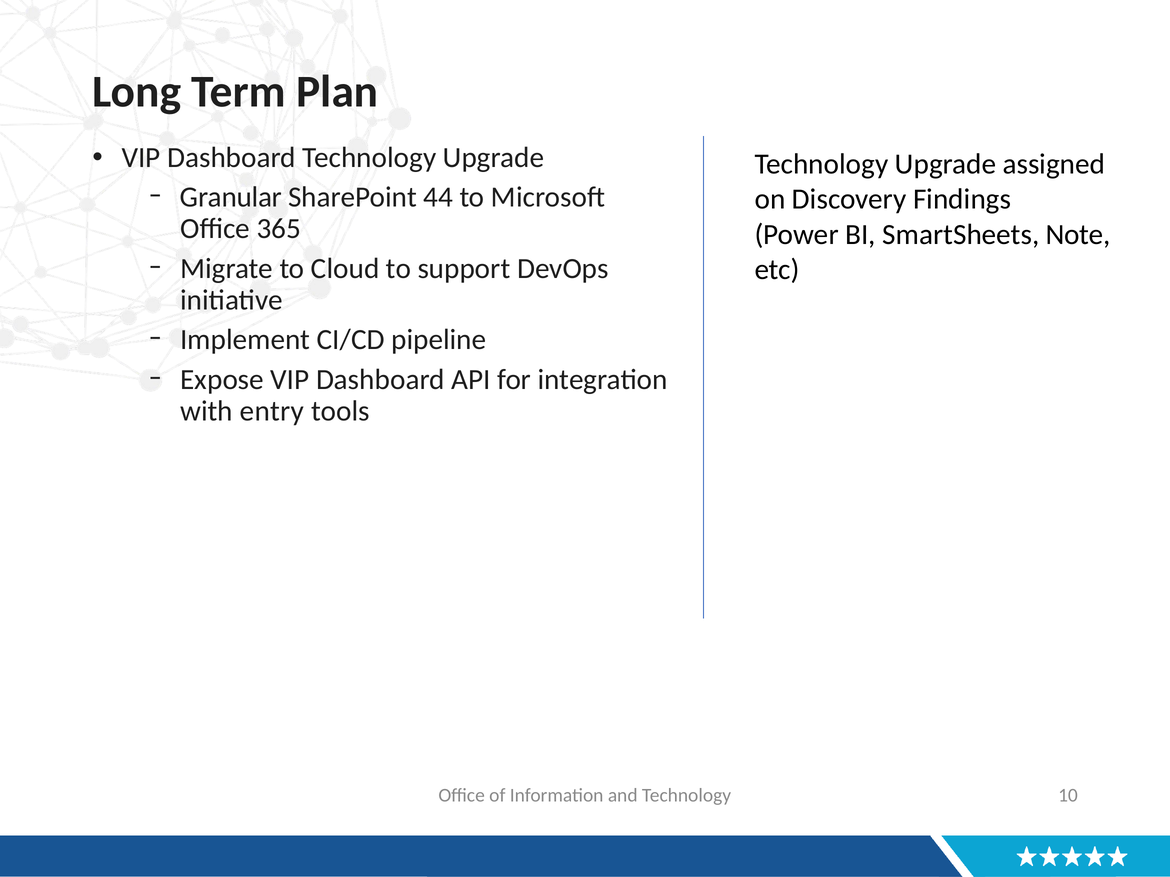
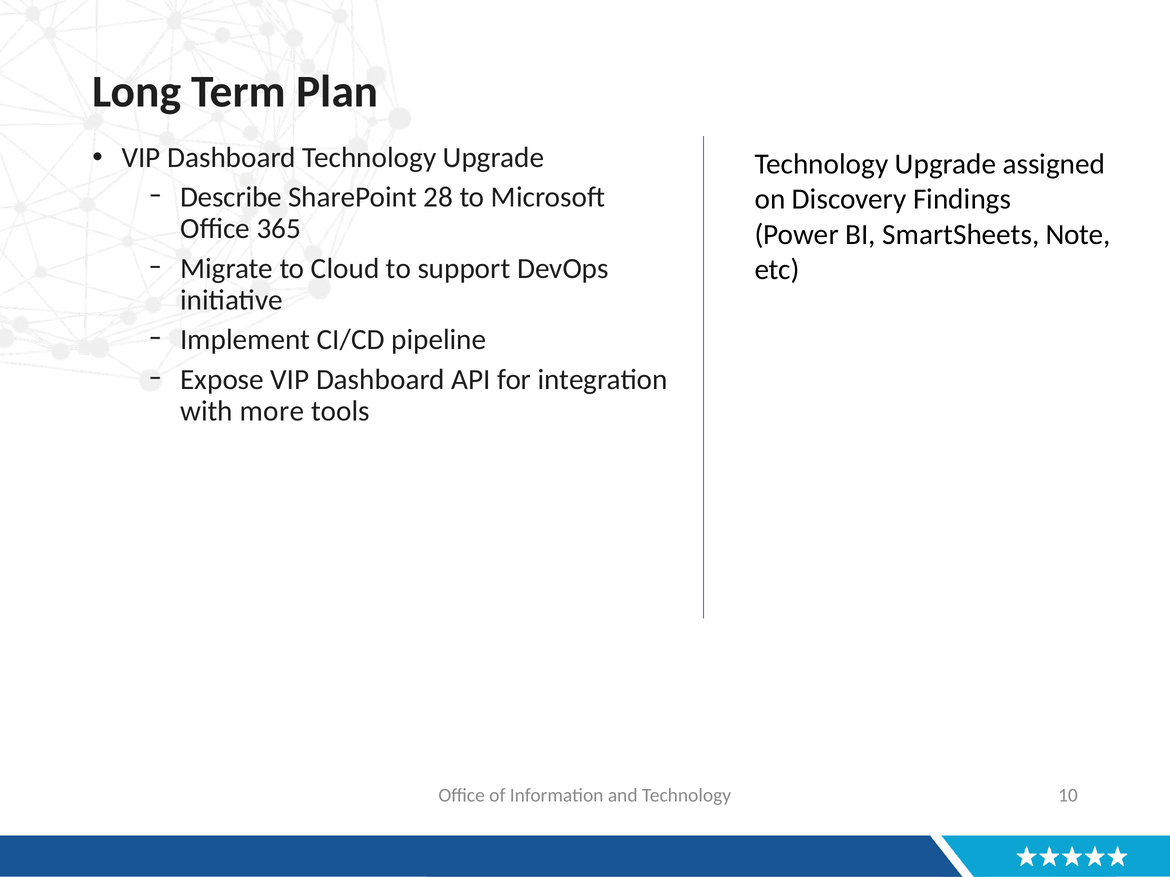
Granular: Granular -> Describe (231, 197)
44: 44 -> 28 (438, 197)
entry: entry -> more (272, 411)
